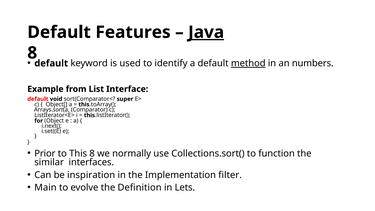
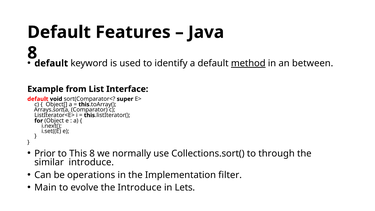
Java underline: present -> none (206, 32)
numbers: numbers -> between (313, 63)
function: function -> through (277, 153)
similar interfaces: interfaces -> introduce (91, 162)
inspiration: inspiration -> operations (91, 175)
the Definition: Definition -> Introduce (140, 188)
